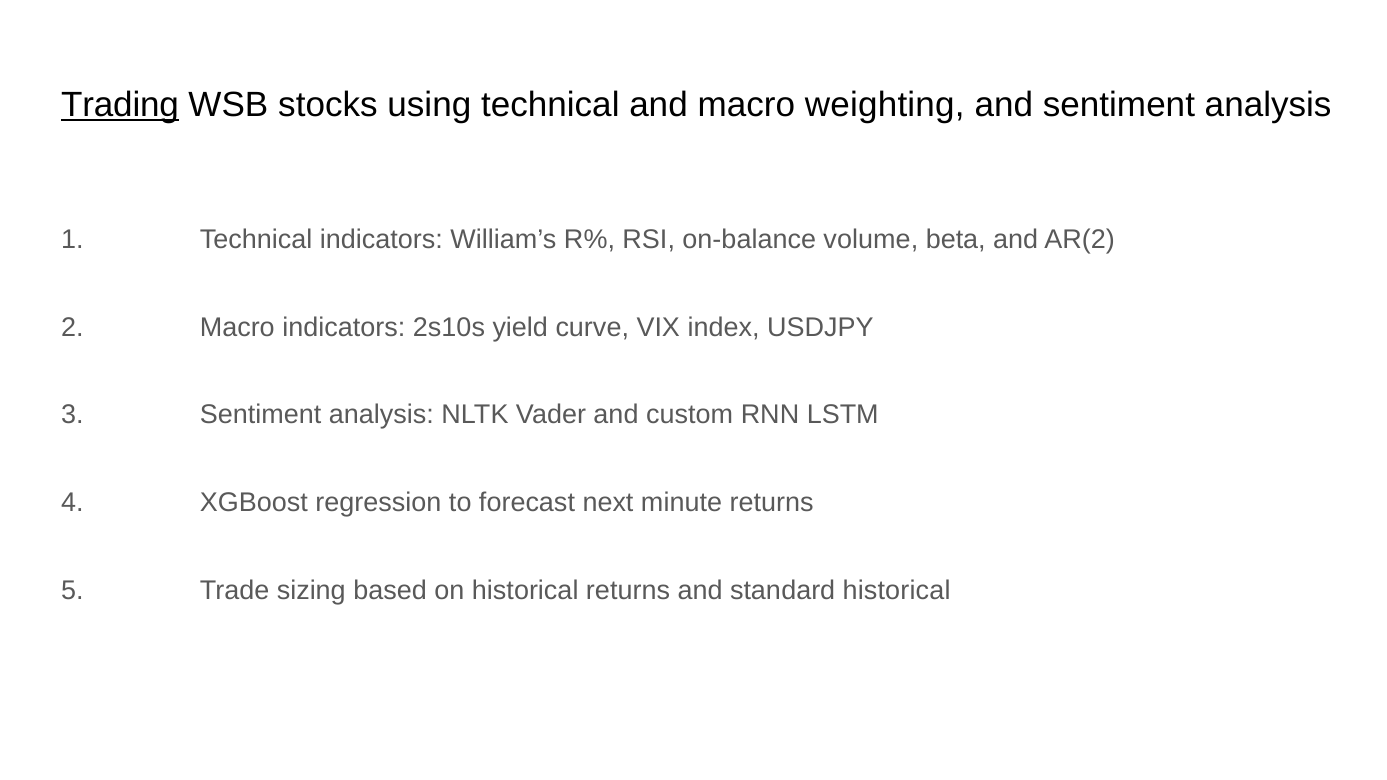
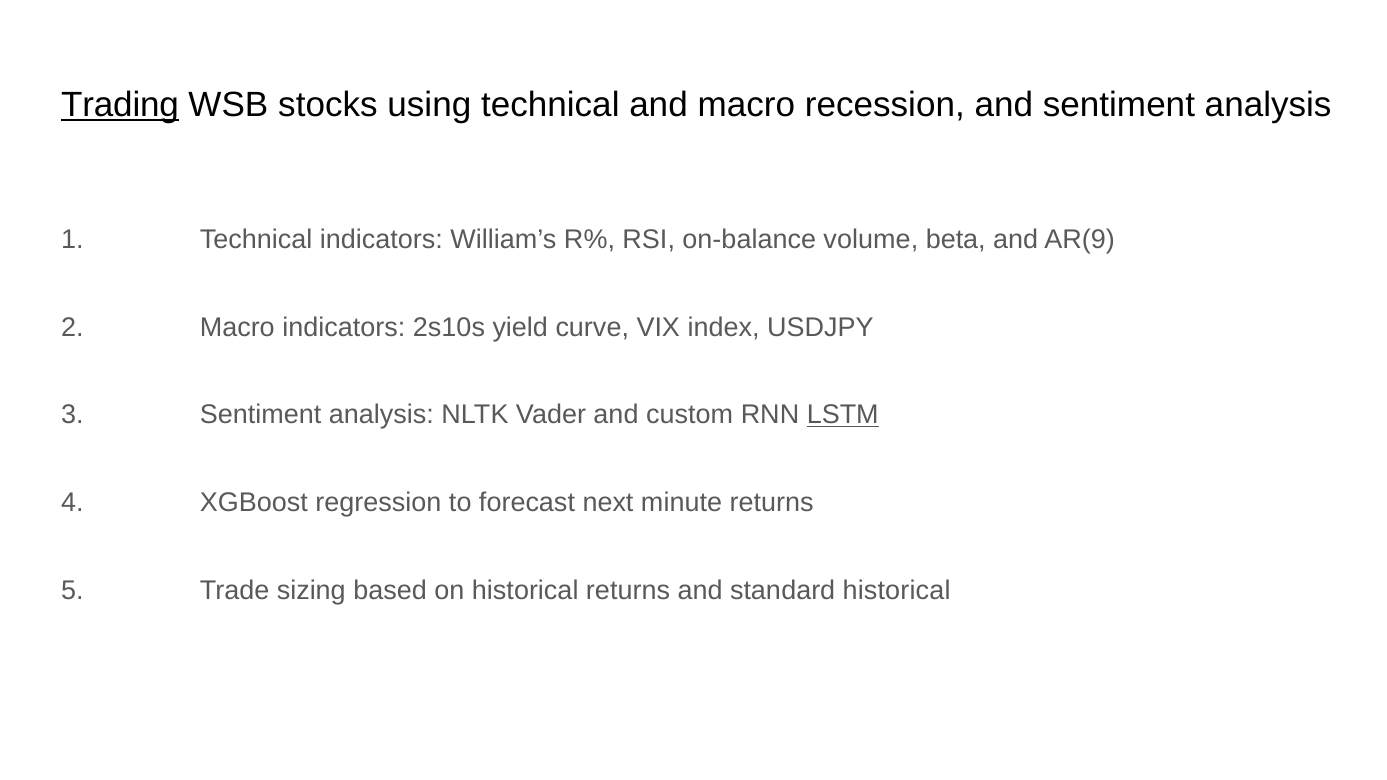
weighting: weighting -> recession (885, 105)
AR(2: AR(2 -> AR(9 (1080, 239)
LSTM underline: none -> present (843, 415)
